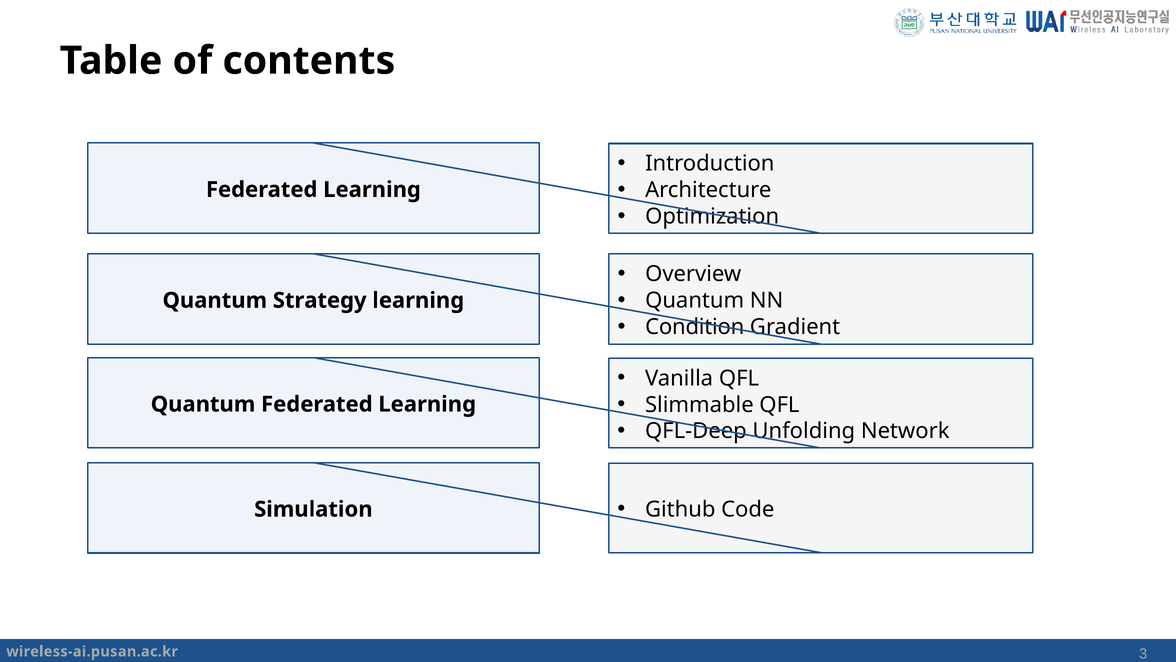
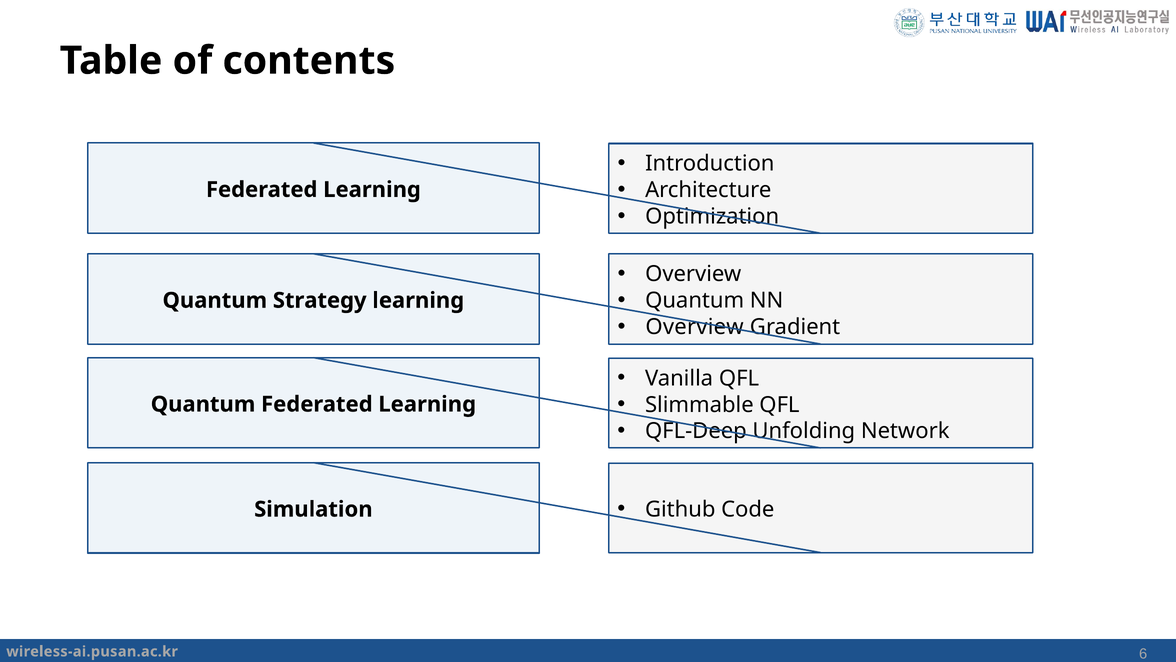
Condition: Condition -> Overview (695, 327)
3: 3 -> 6 (1143, 653)
